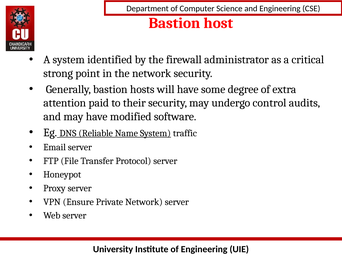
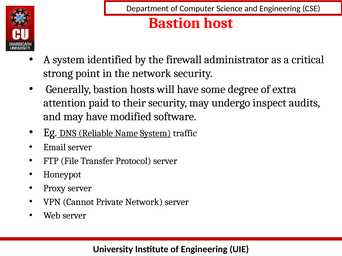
control: control -> inspect (269, 103)
Ensure: Ensure -> Cannot (78, 202)
